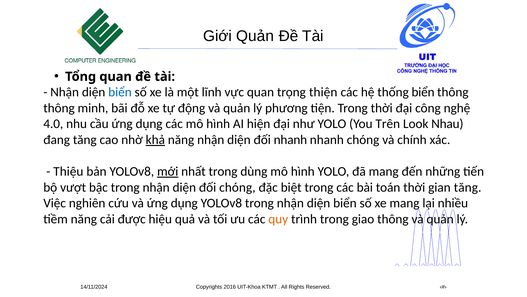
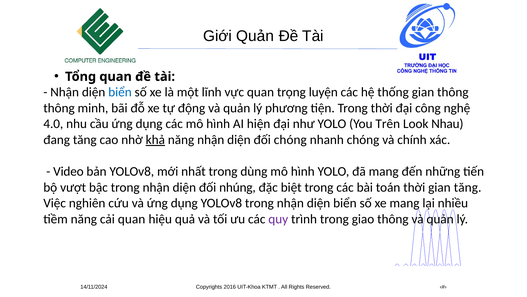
thiện: thiện -> luyện (323, 92)
thống biển: biển -> gian (423, 92)
đối nhanh: nhanh -> chóng (290, 140)
Thiệu: Thiệu -> Video (68, 171)
mới underline: present -> none (168, 171)
đối chóng: chóng -> nhúng (237, 187)
cải được: được -> quan (132, 219)
quy colour: orange -> purple (278, 219)
